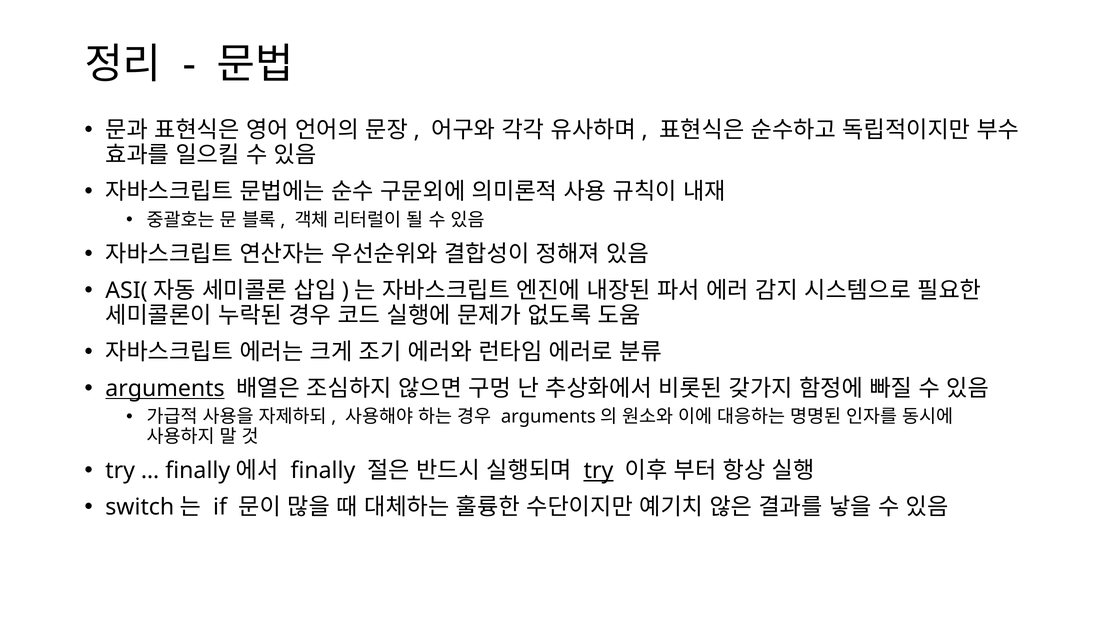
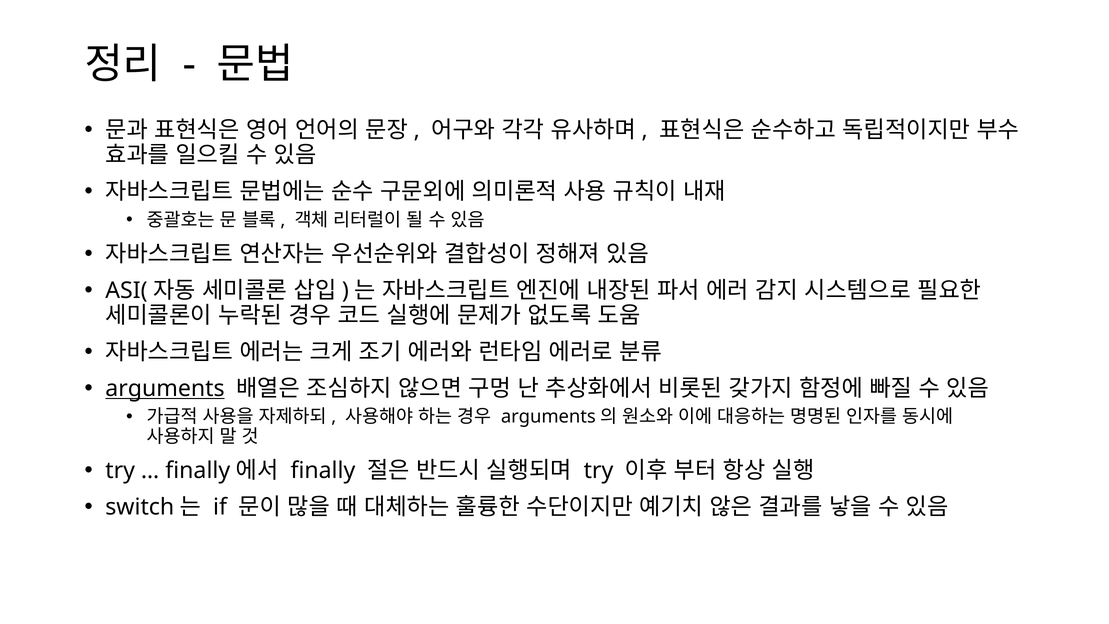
try underline: present -> none (598, 471)
